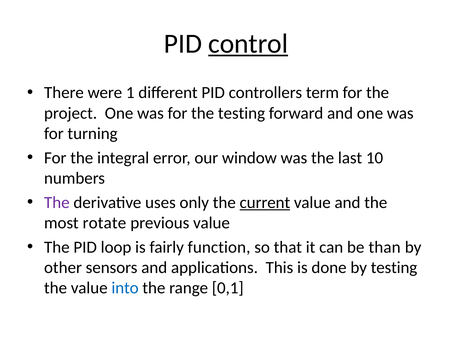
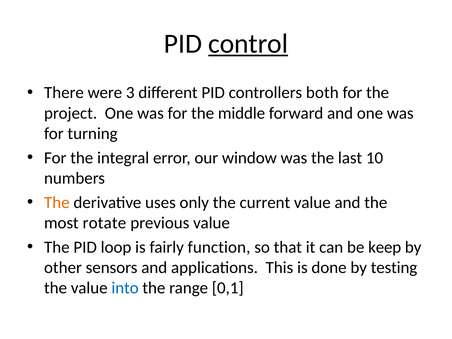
1: 1 -> 3 (130, 93)
term: term -> both (322, 93)
the testing: testing -> middle (242, 113)
The colour: purple -> orange (57, 203)
current underline: present -> none (265, 203)
than: than -> keep (385, 247)
